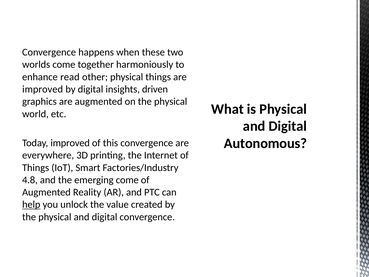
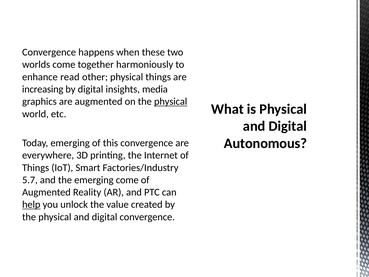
improved: improved -> increasing (43, 89)
driven: driven -> media (155, 89)
physical underline: none -> present (171, 101)
Today improved: improved -> emerging (70, 143)
4.8: 4.8 -> 5.7 (30, 180)
